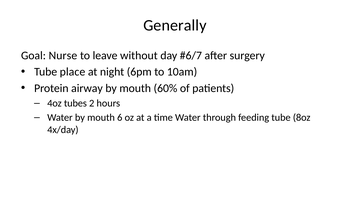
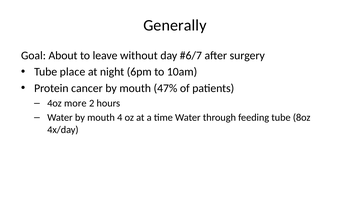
Nurse: Nurse -> About (63, 56)
airway: airway -> cancer (87, 88)
60%: 60% -> 47% (165, 88)
tubes: tubes -> more (75, 103)
6: 6 -> 4 (120, 118)
